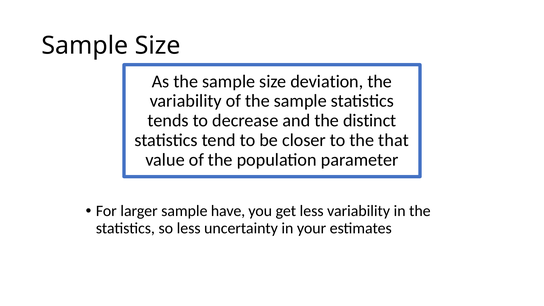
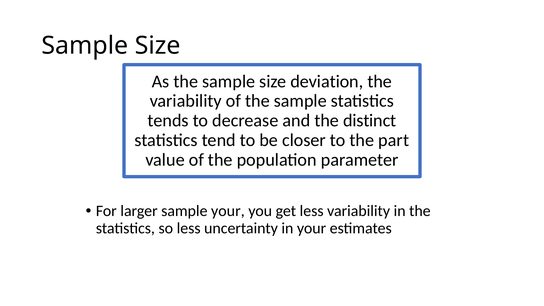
that: that -> part (394, 140)
sample have: have -> your (228, 211)
